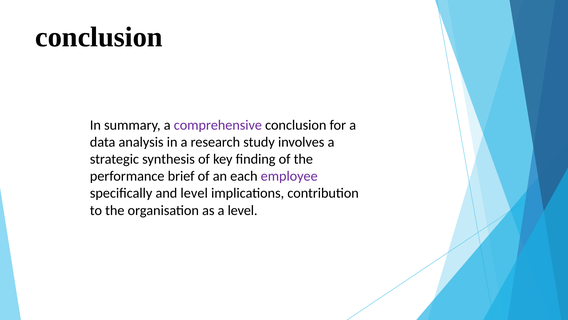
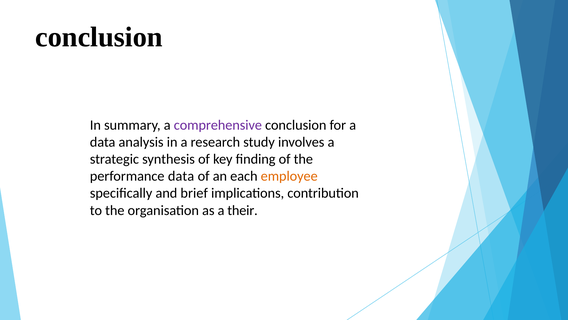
performance brief: brief -> data (181, 176)
employee colour: purple -> orange (289, 176)
and level: level -> brief (194, 193)
a level: level -> their (243, 210)
